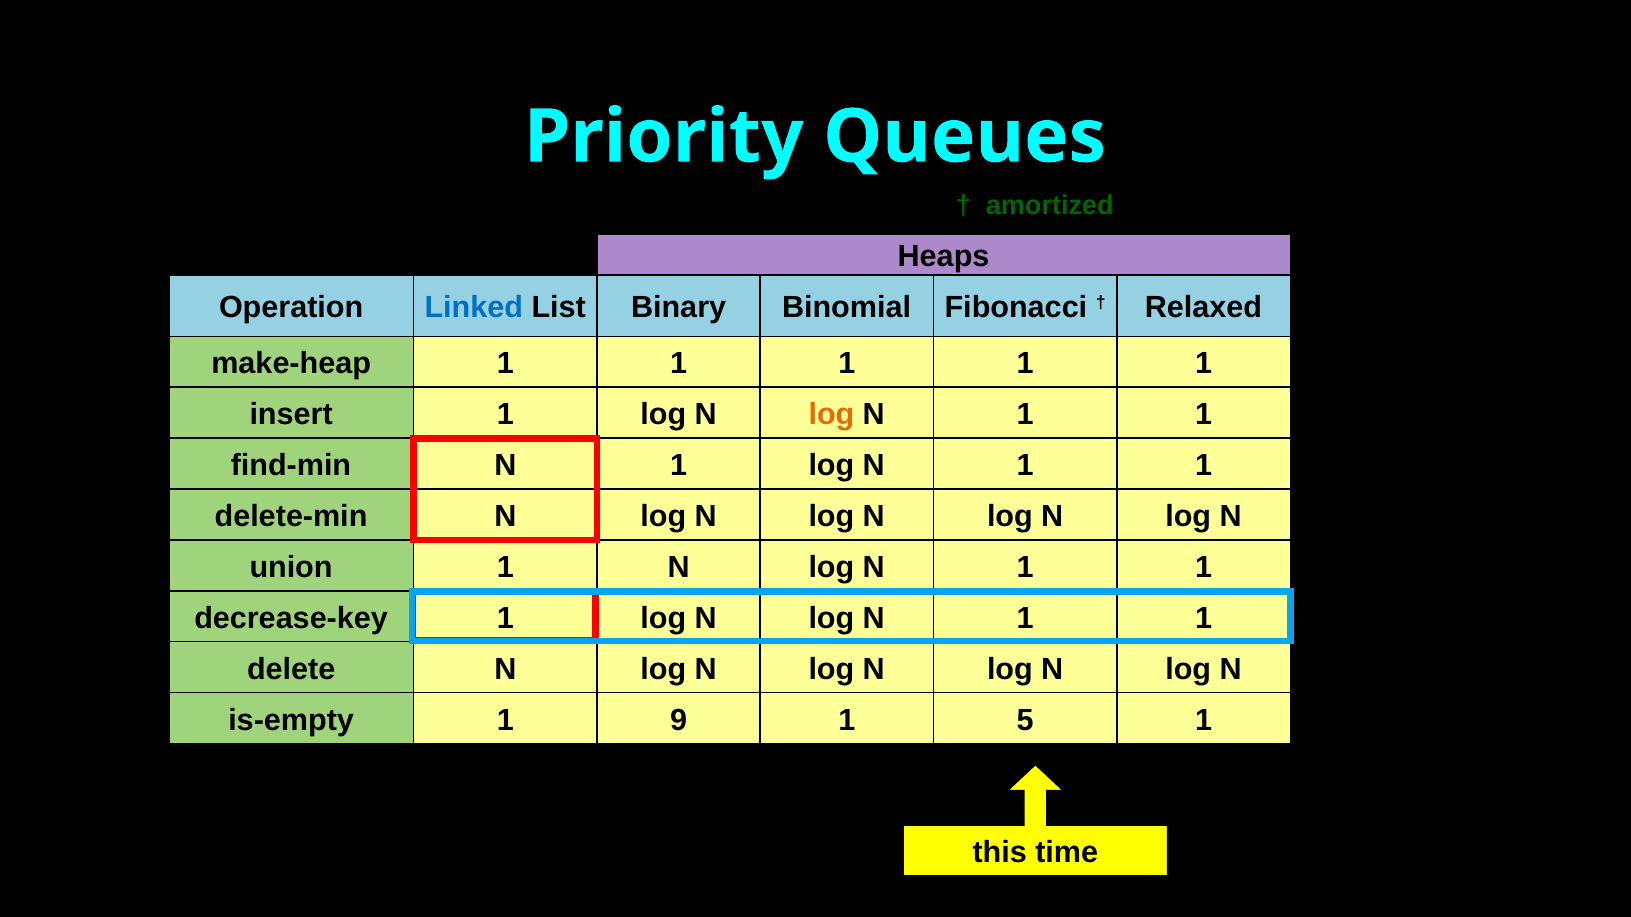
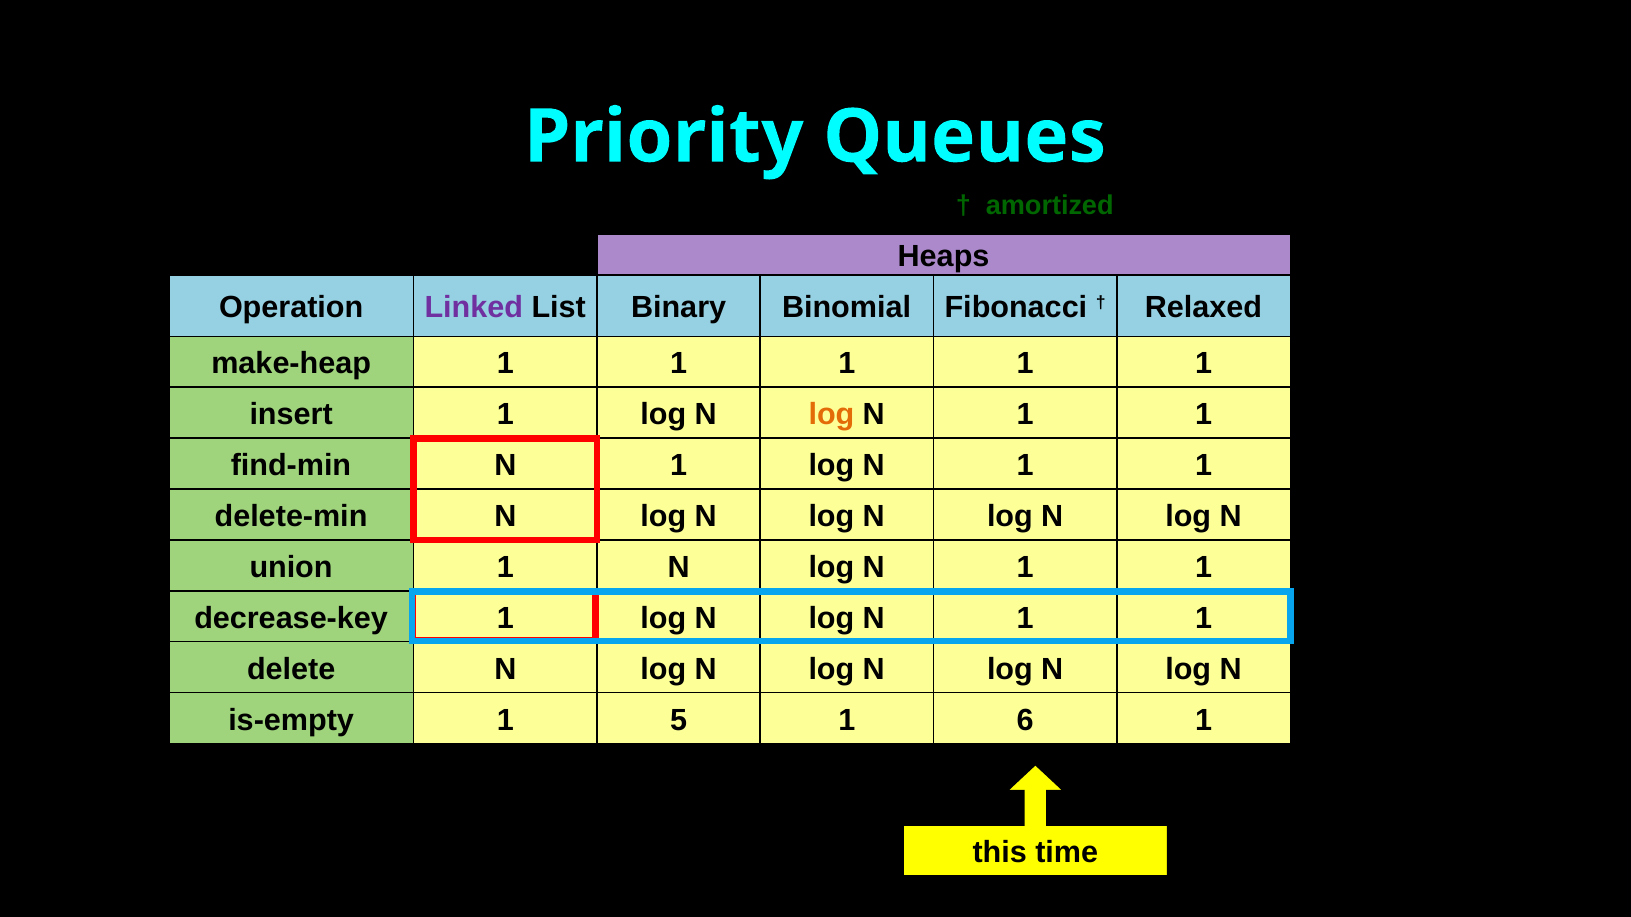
Linked colour: blue -> purple (474, 308)
9: 9 -> 5 (679, 721)
5: 5 -> 6 (1025, 721)
